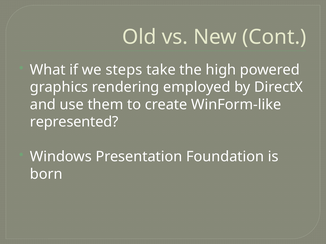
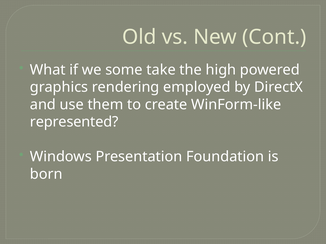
steps: steps -> some (124, 70)
